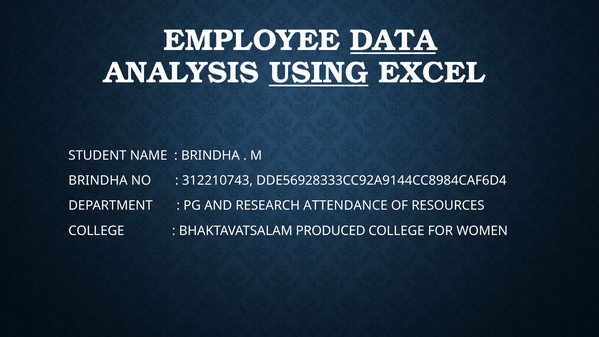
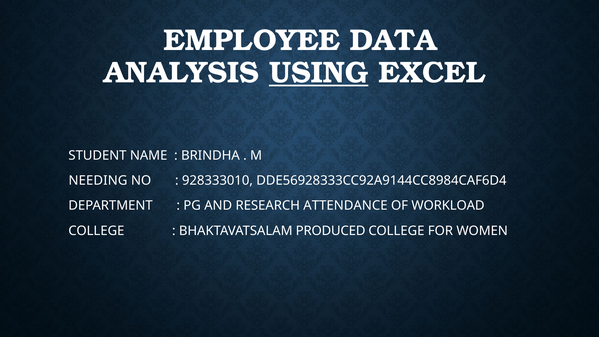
DATA underline: present -> none (393, 40)
BRINDHA: BRINDHA -> NEEDING (98, 181)
312210743: 312210743 -> 928333010 (217, 181)
RESOURCES: RESOURCES -> WORKLOAD (448, 206)
